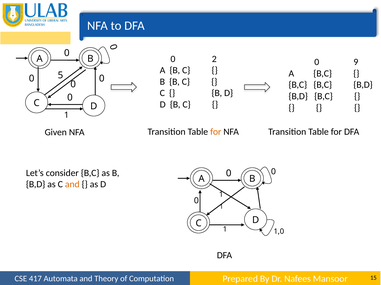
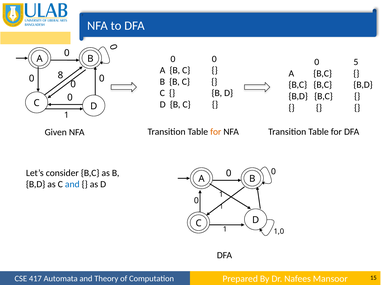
2: 2 -> 0 (214, 59)
9: 9 -> 5 (356, 62)
5: 5 -> 8 (60, 75)
and colour: orange -> blue (72, 185)
